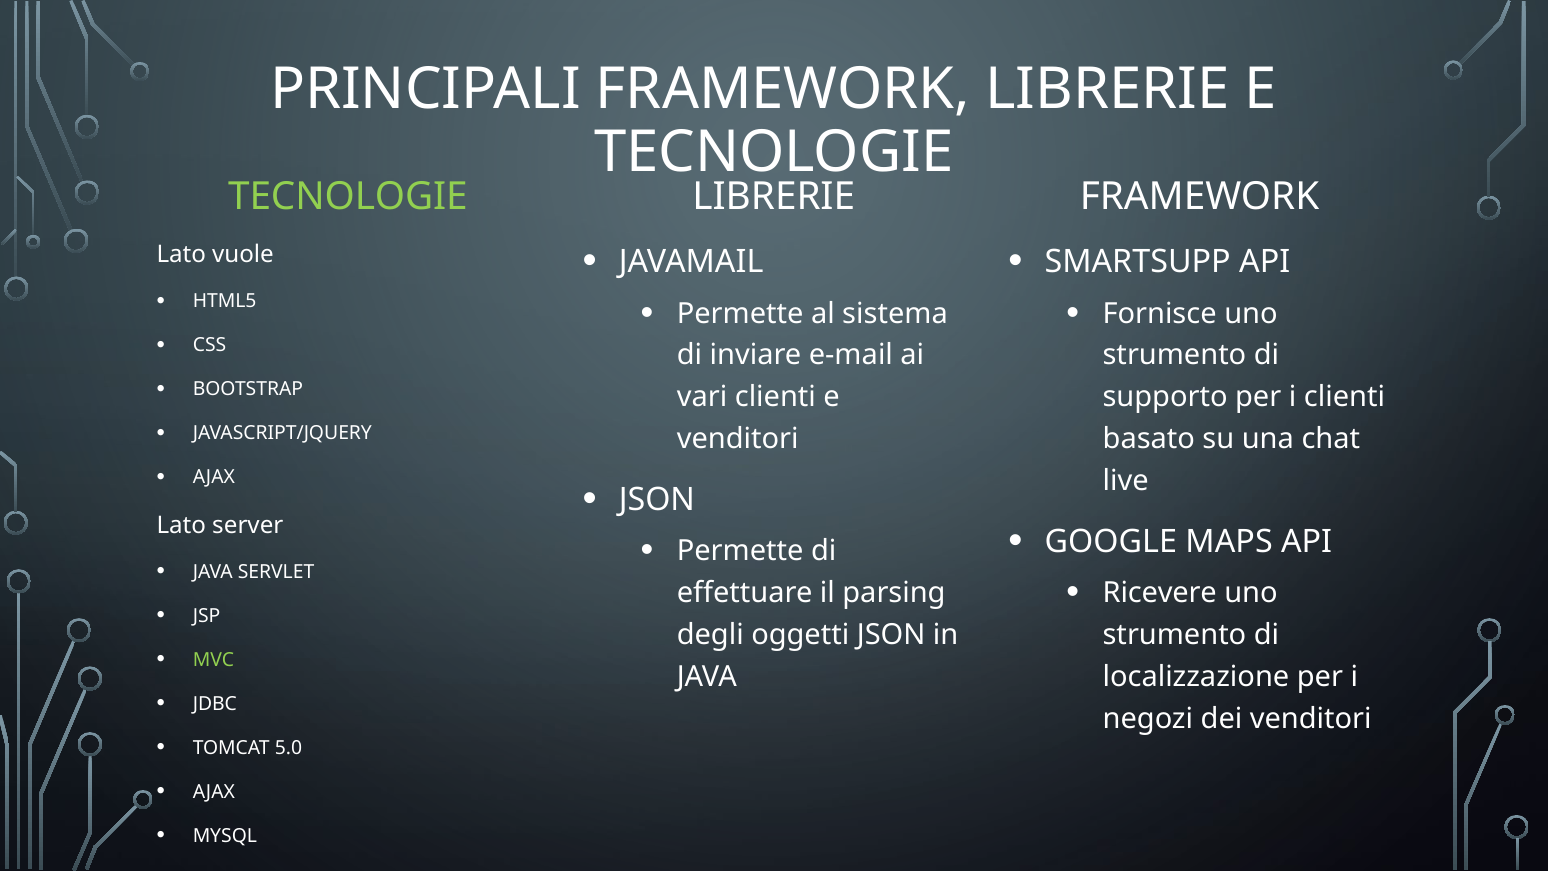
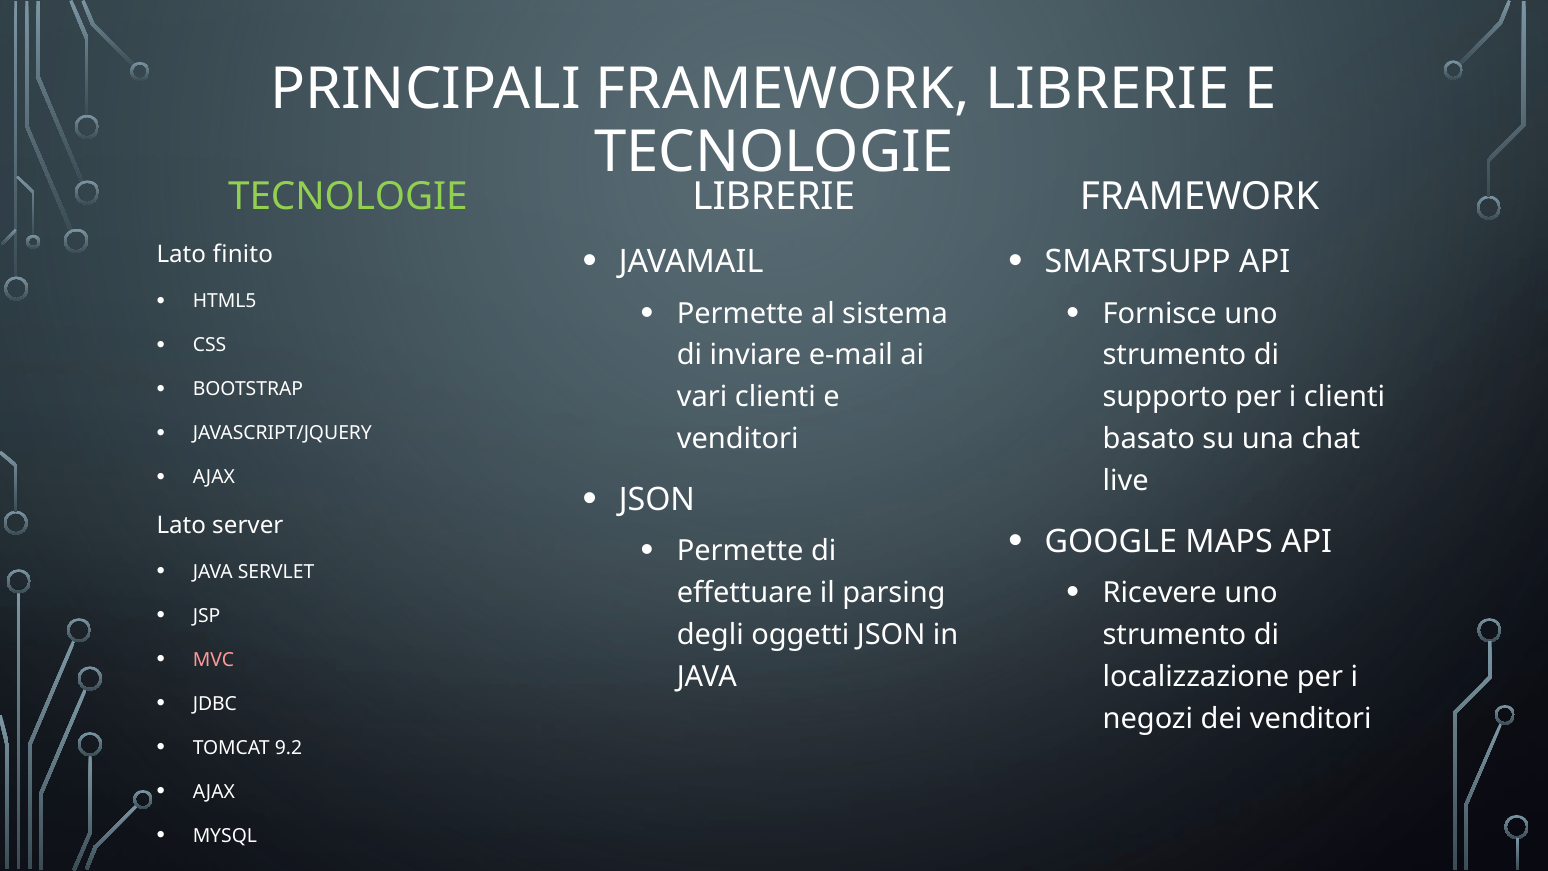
vuole: vuole -> finito (243, 255)
MVC colour: light green -> pink (213, 660)
5.0: 5.0 -> 9.2 (288, 748)
